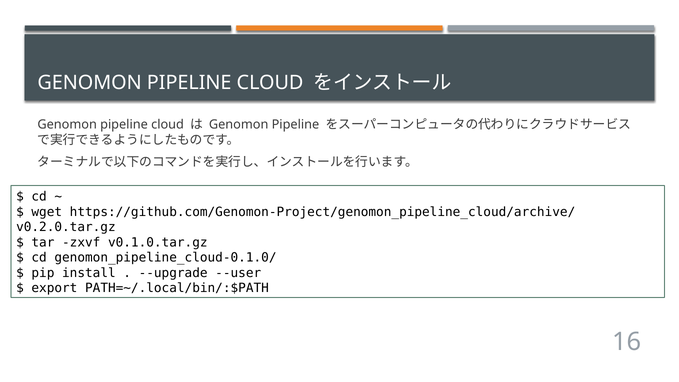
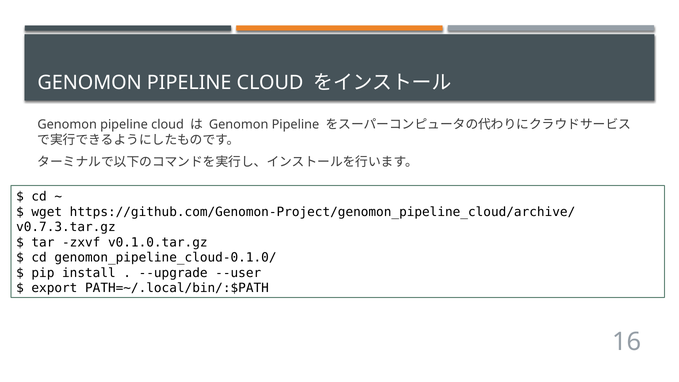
v0.2.0.tar.gz: v0.2.0.tar.gz -> v0.7.3.tar.gz (66, 227)
